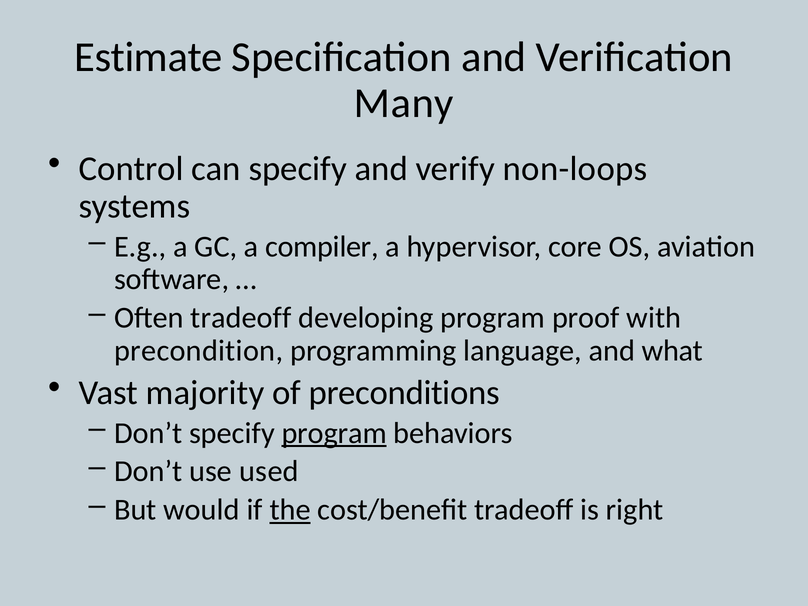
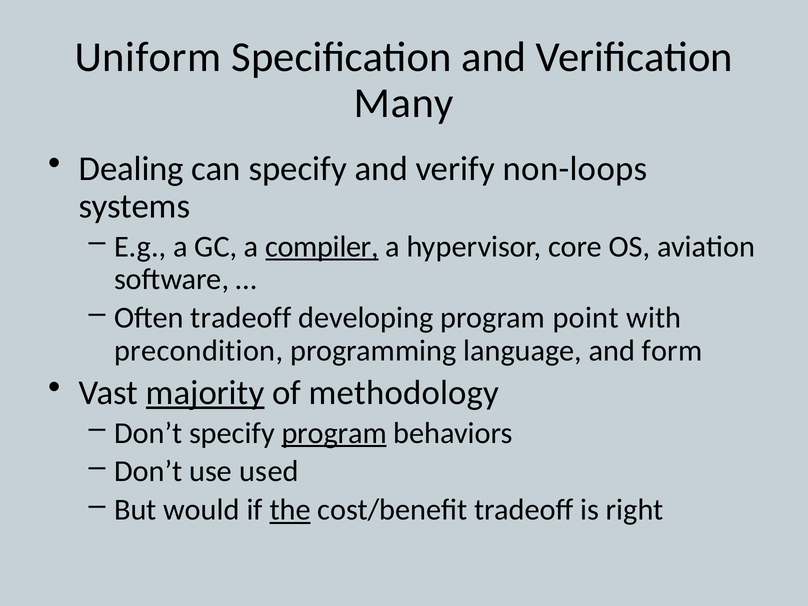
Estimate: Estimate -> Uniform (148, 57)
Control: Control -> Dealing (131, 169)
compiler underline: none -> present (322, 247)
proof: proof -> point (586, 318)
what: what -> form (672, 351)
majority underline: none -> present (205, 393)
preconditions: preconditions -> methodology (404, 393)
